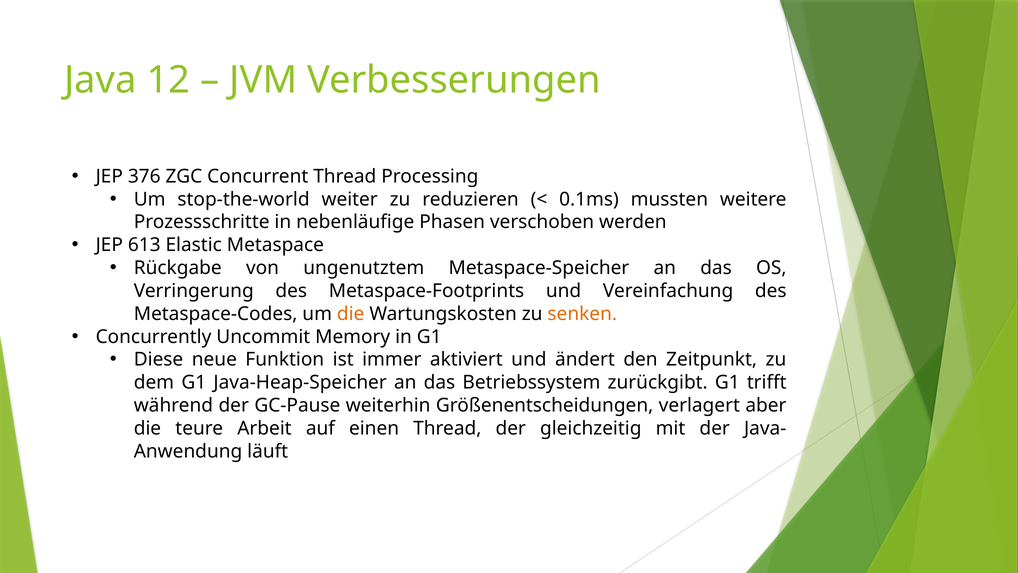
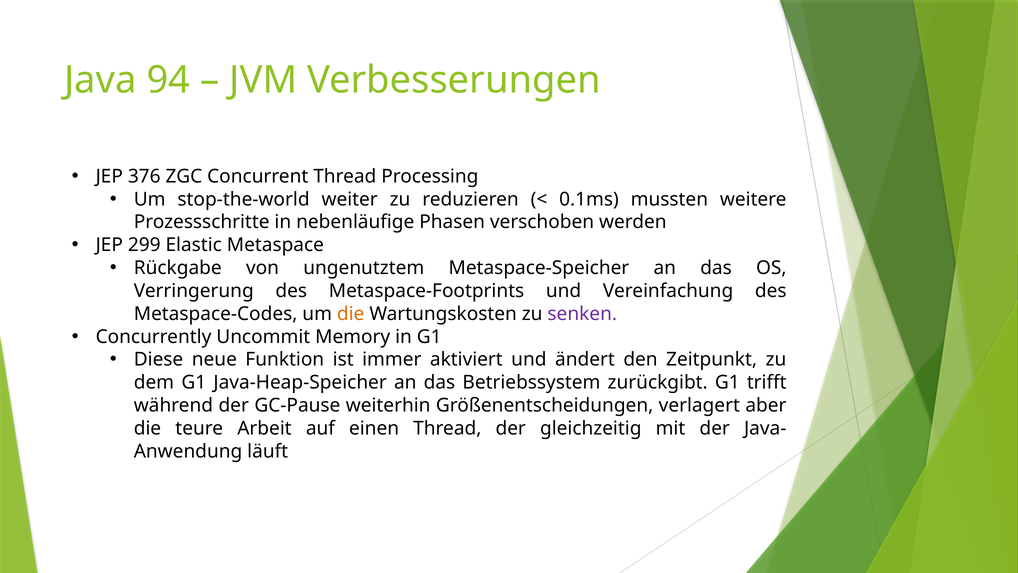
12: 12 -> 94 (168, 80)
613: 613 -> 299 (144, 245)
senken colour: orange -> purple (582, 314)
